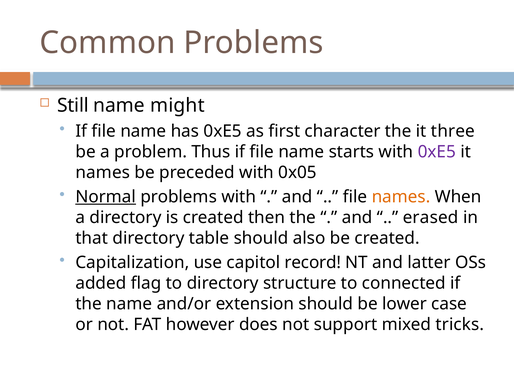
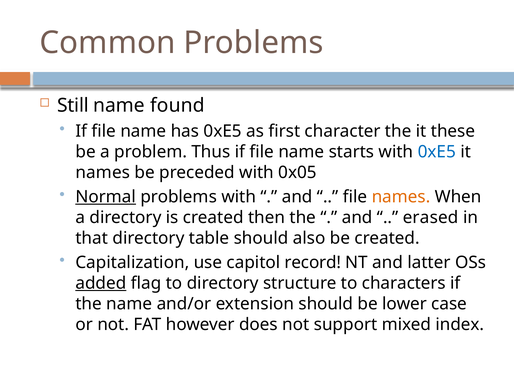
might: might -> found (177, 105)
three: three -> these (453, 131)
0xE5 colour: purple -> blue (437, 152)
added underline: none -> present (101, 283)
connected: connected -> characters (404, 283)
tricks: tricks -> index (460, 324)
